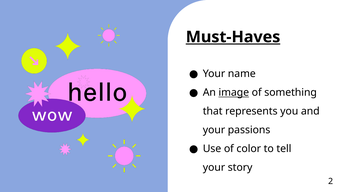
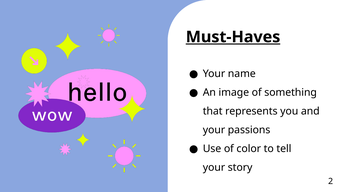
image underline: present -> none (234, 92)
